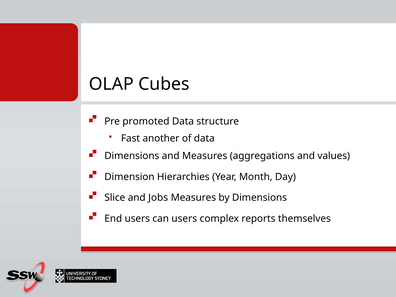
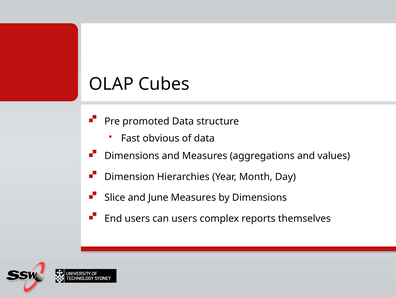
another: another -> obvious (161, 138)
Jobs: Jobs -> June (158, 198)
